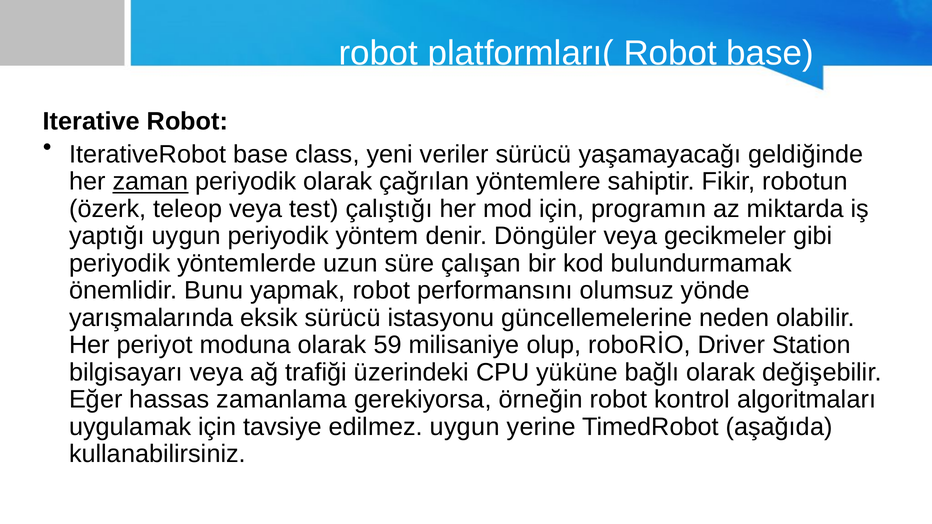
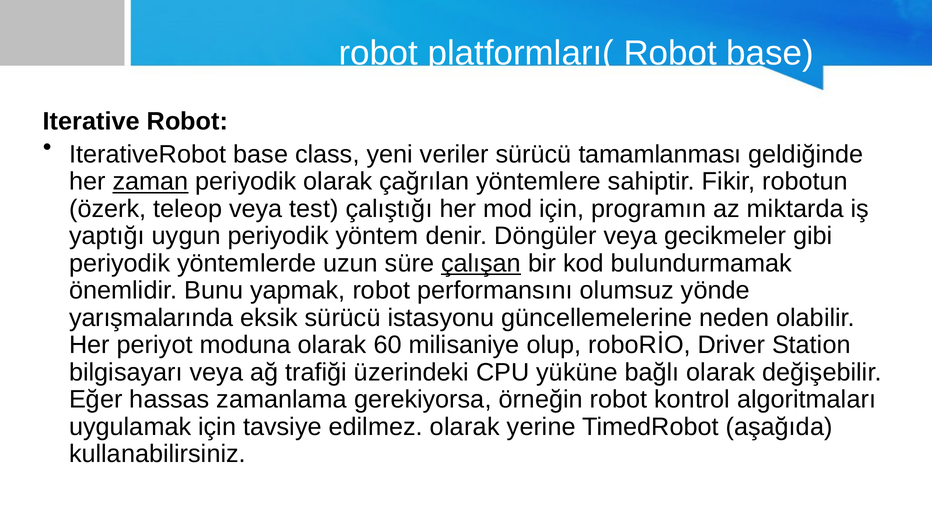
yaşamayacağı: yaşamayacağı -> tamamlanması (660, 155)
çalışan underline: none -> present (481, 263)
59: 59 -> 60 (388, 345)
edilmez uygun: uygun -> olarak (465, 427)
